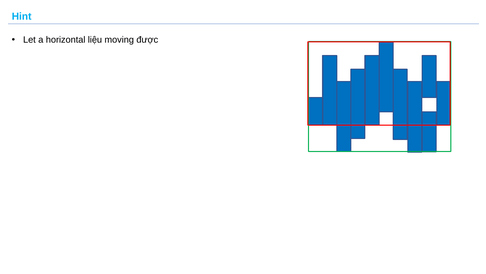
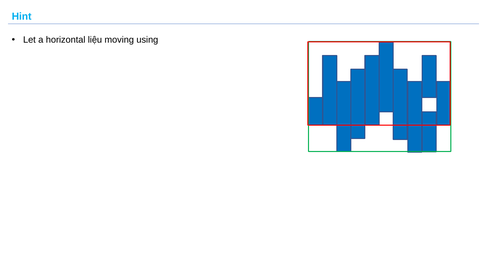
được: được -> using (147, 40)
